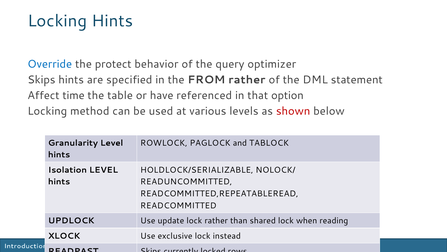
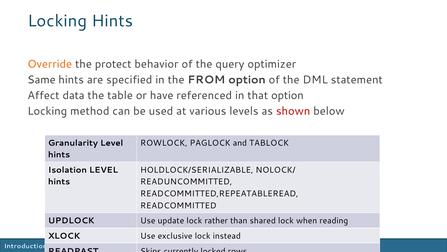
Override colour: blue -> orange (50, 64)
Skips: Skips -> Same (41, 79)
FROM rather: rather -> option (247, 79)
time: time -> data (74, 95)
